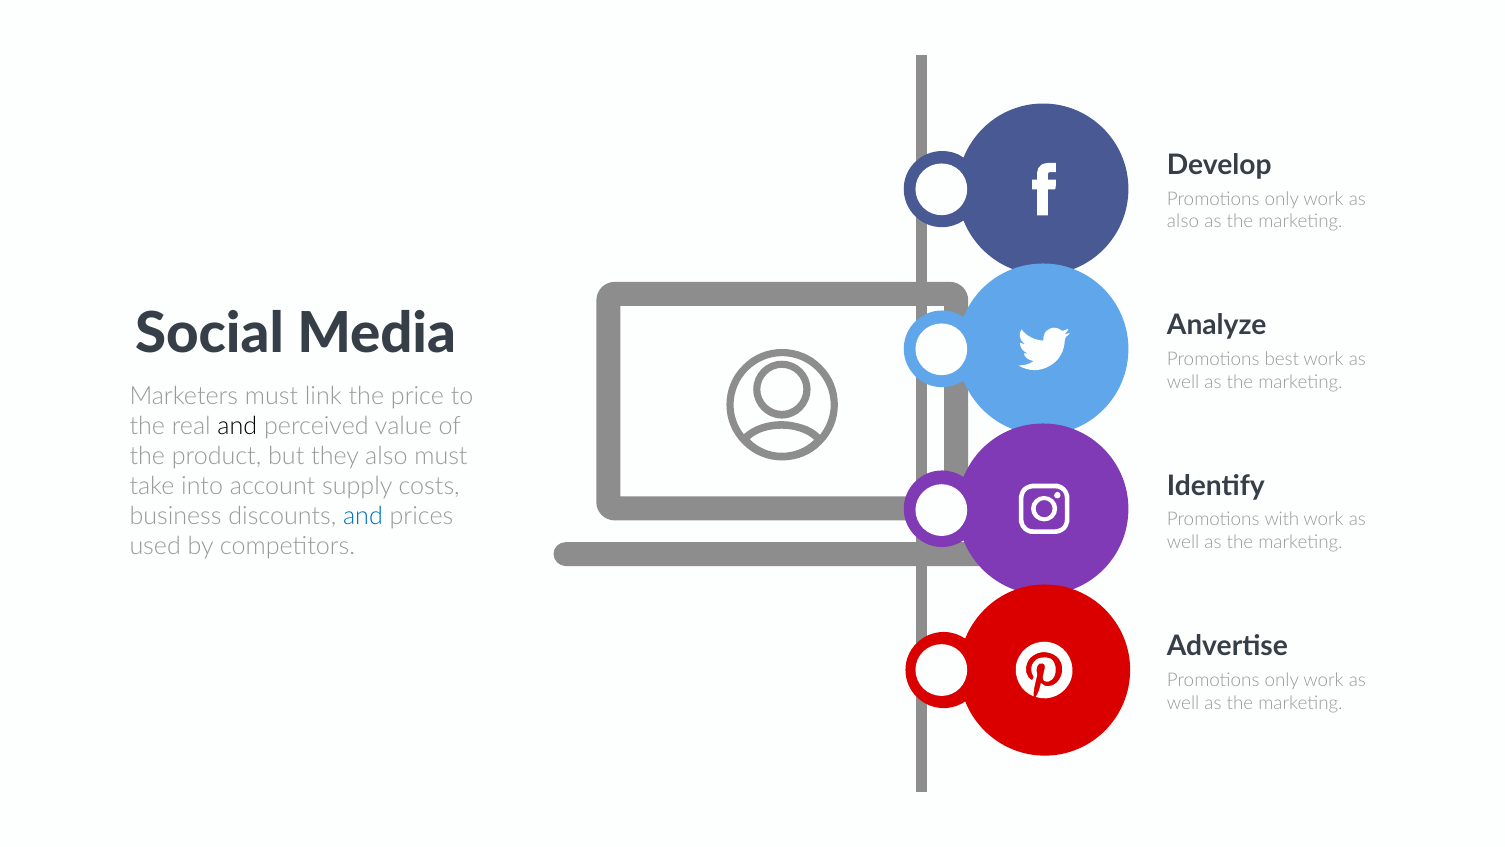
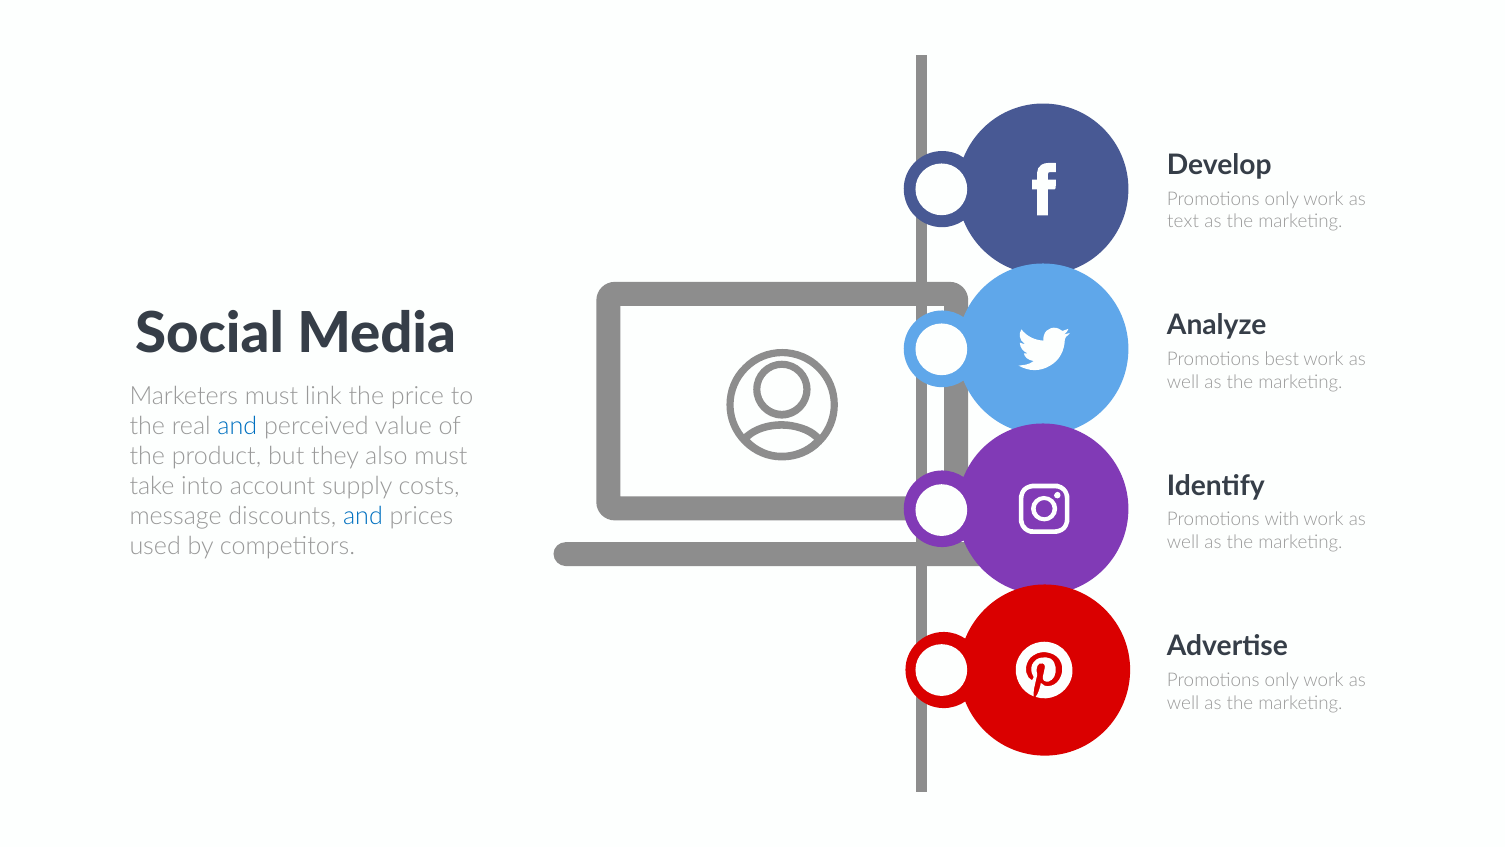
also: also -> text (1183, 221)
and colour: black -> blue (237, 426)
business: business -> message (176, 516)
